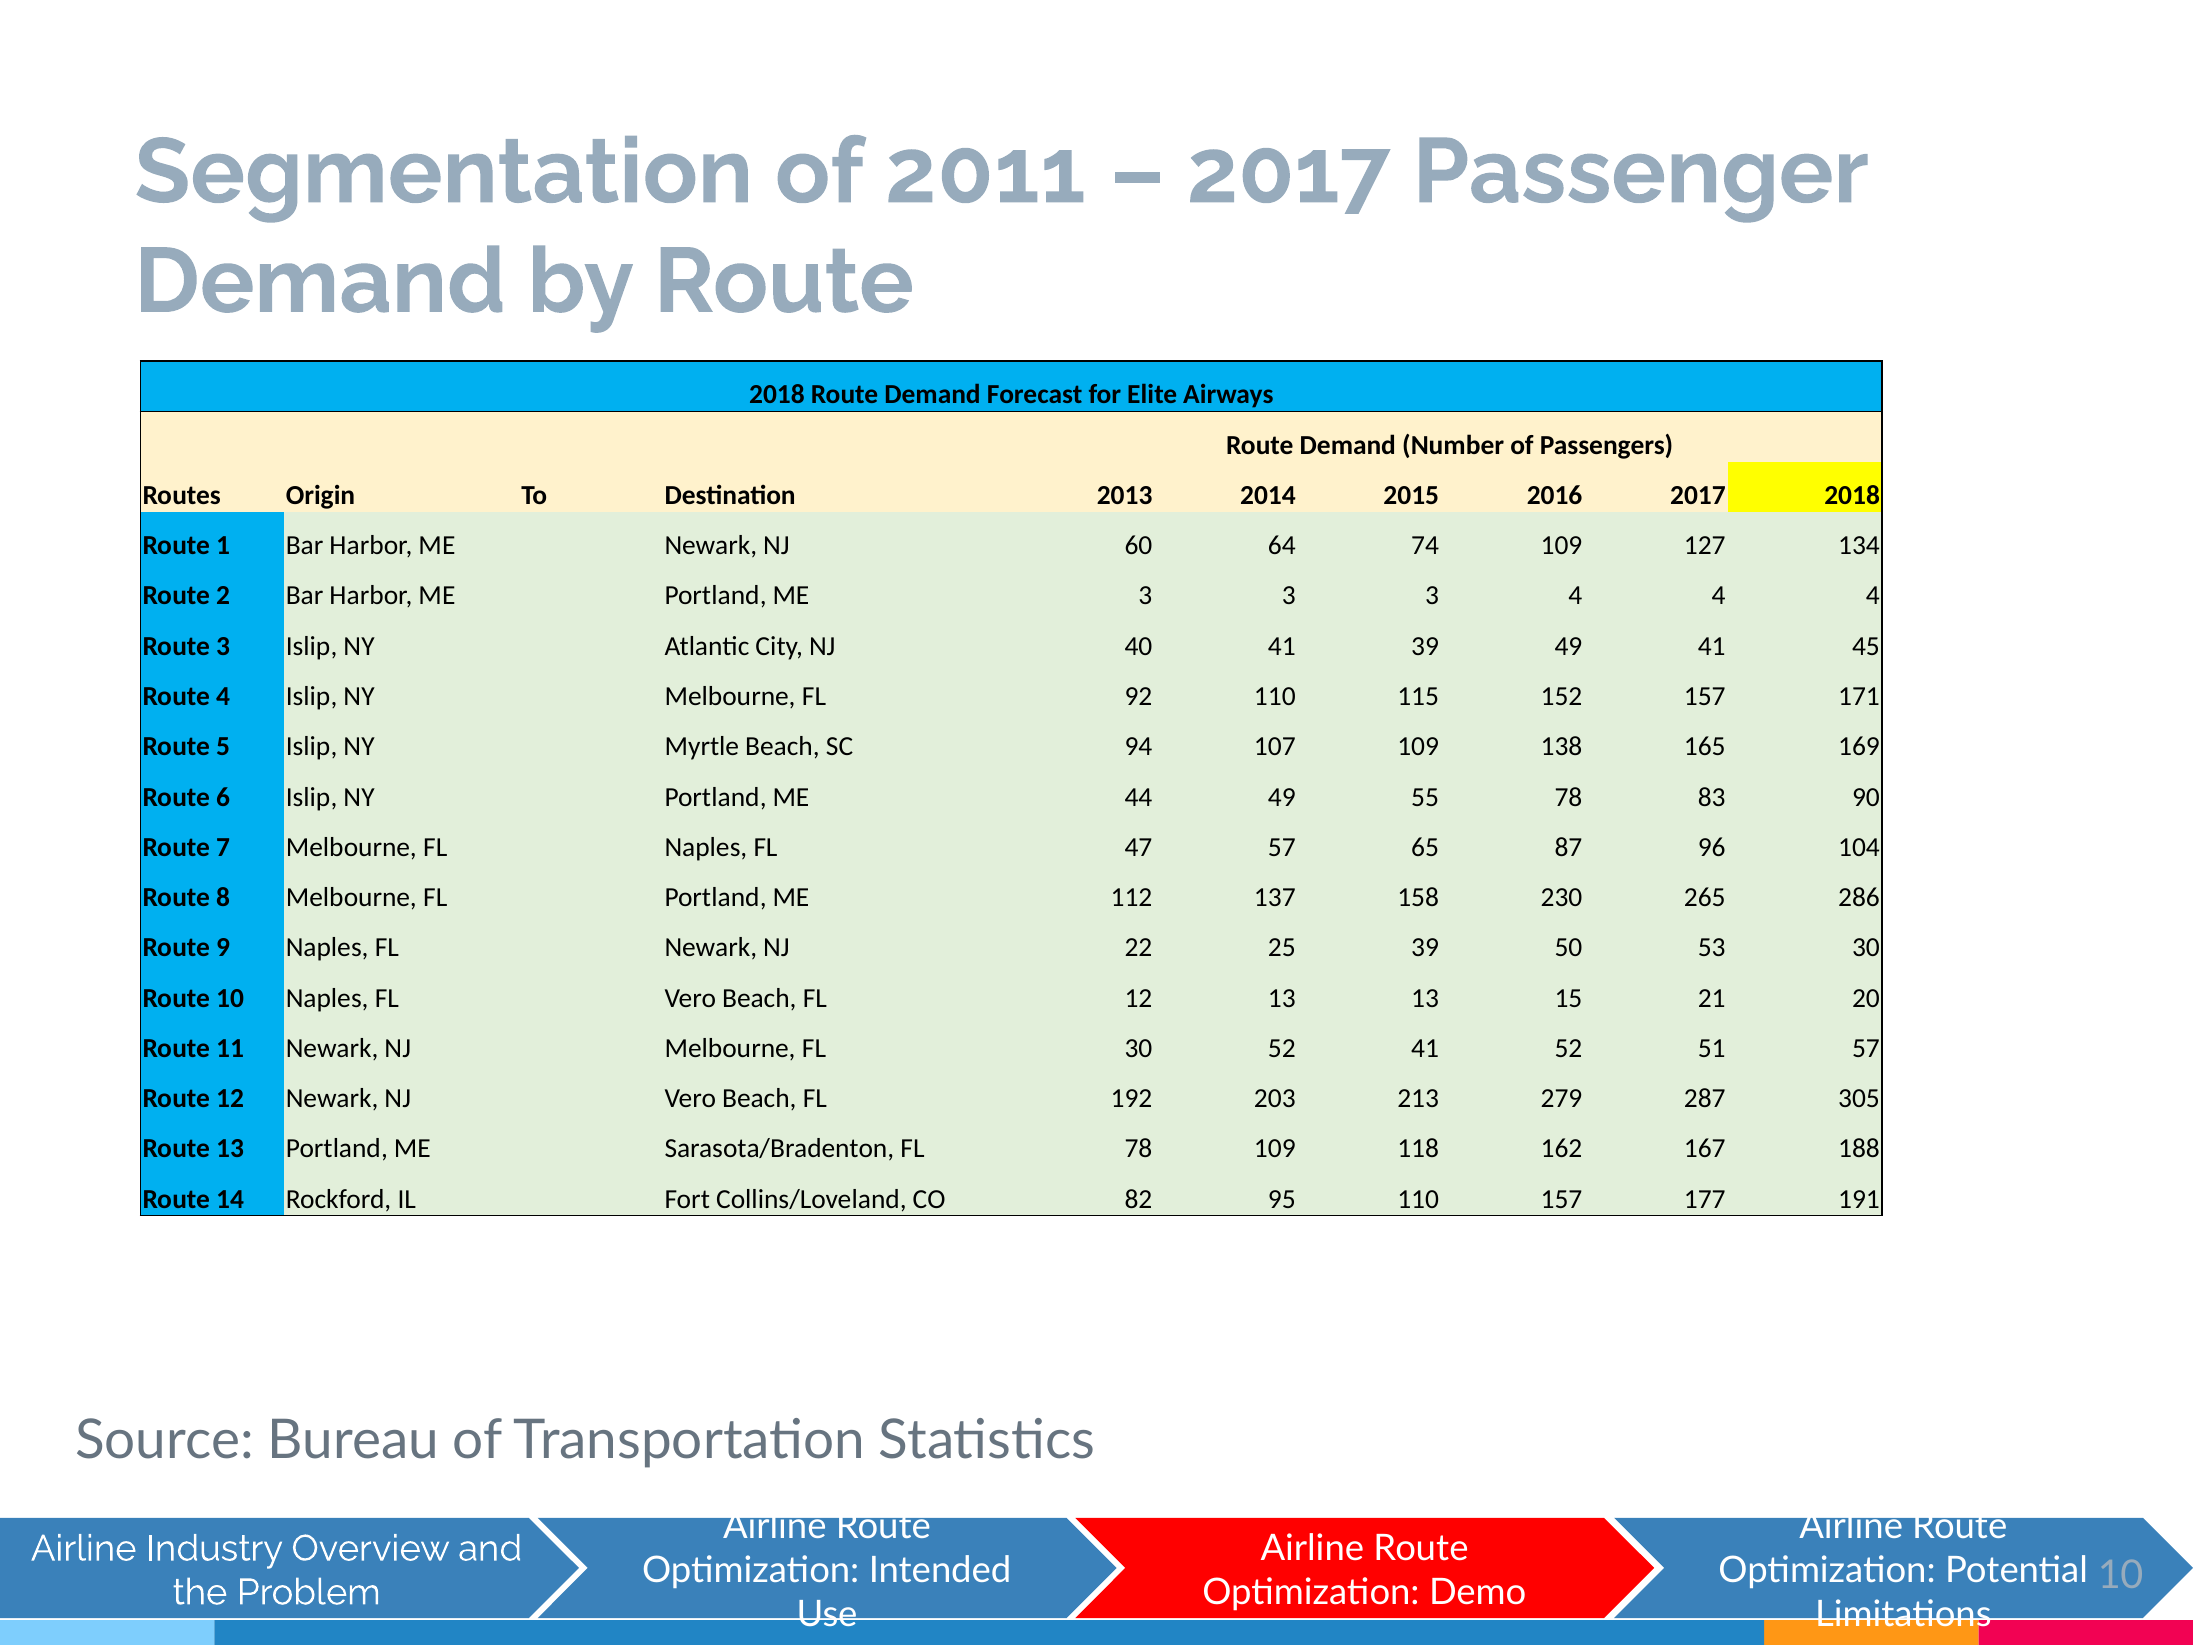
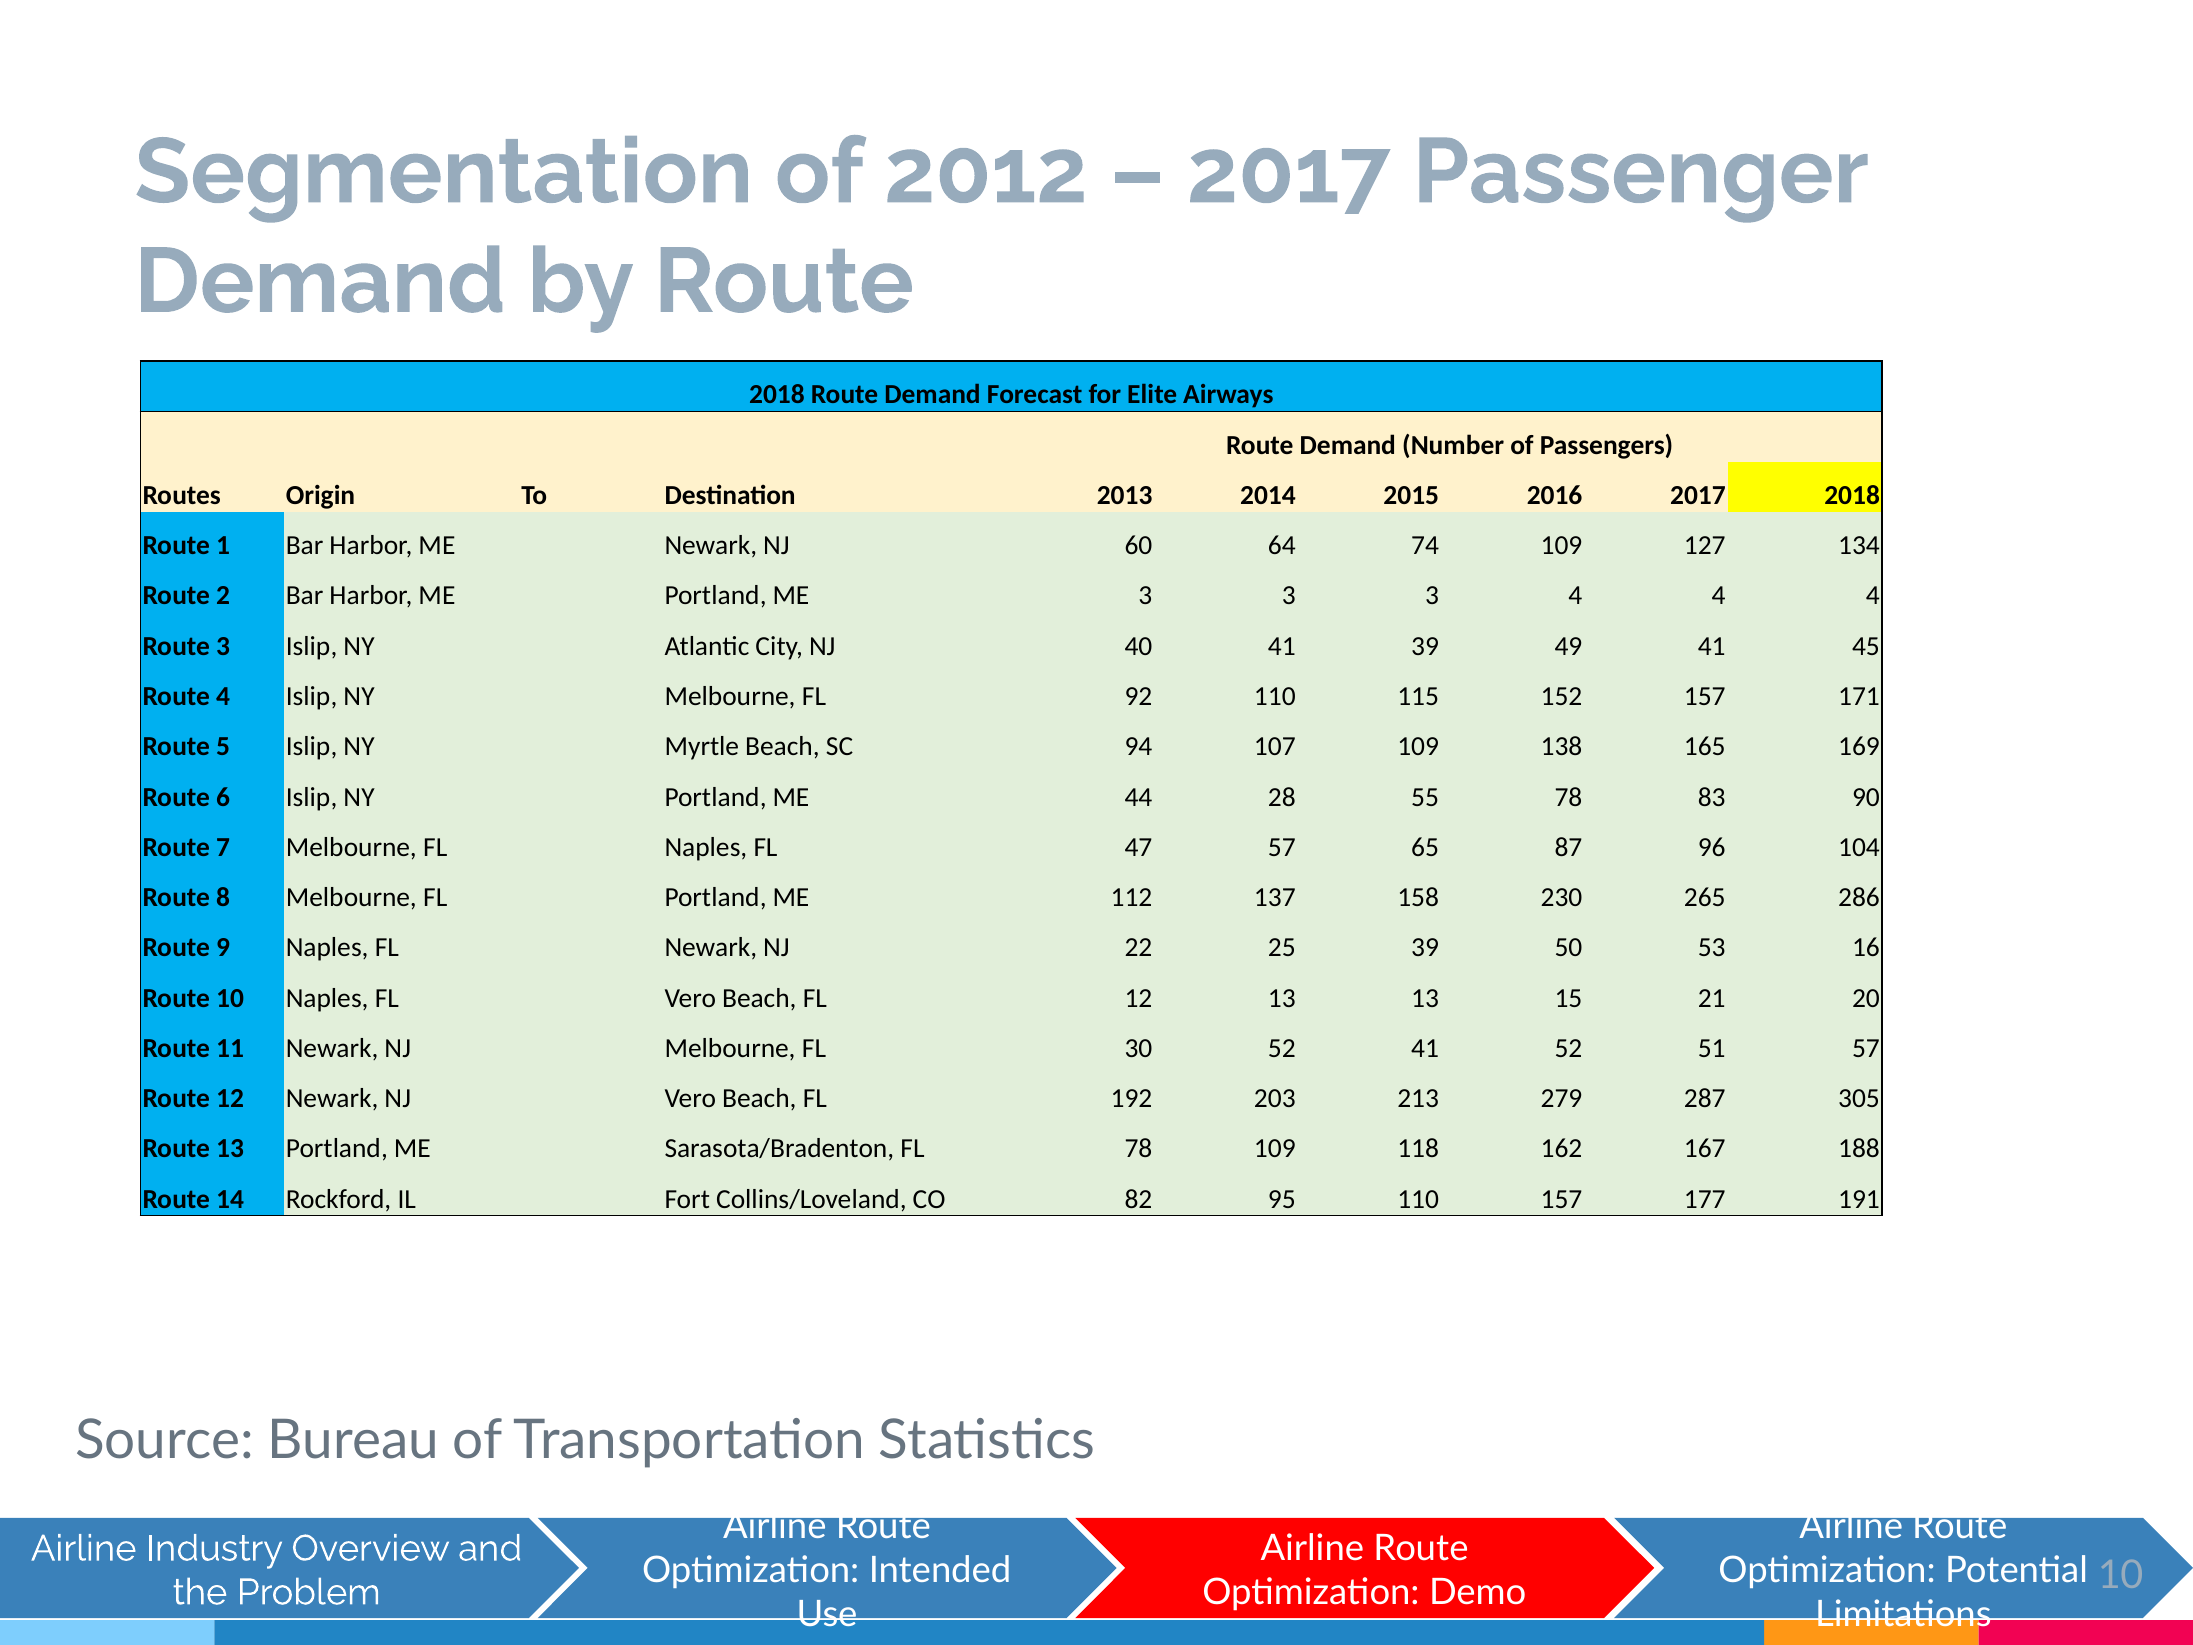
2011: 2011 -> 2012 (986, 172)
44 49: 49 -> 28 (1282, 797)
53 30: 30 -> 16 (1866, 948)
